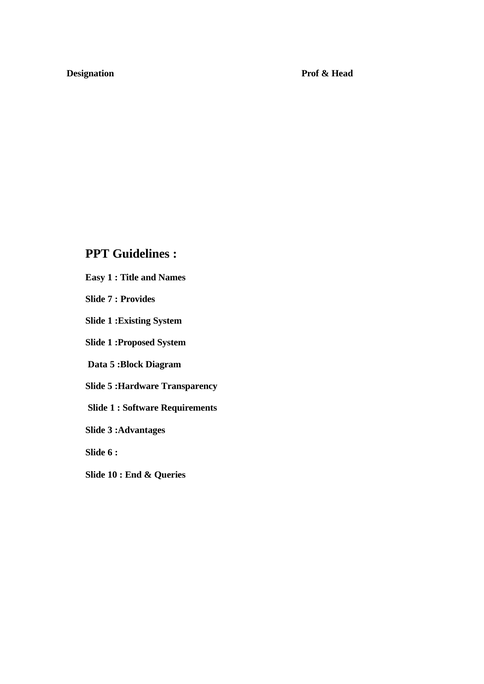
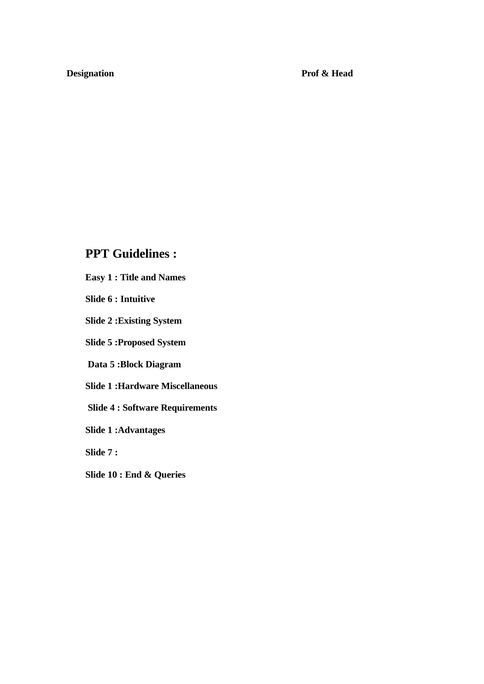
7: 7 -> 6 (110, 299)
Provides: Provides -> Intuitive (138, 299)
1: 1 -> 2 (110, 321)
1: 1 -> 5 (110, 342)
5: 5 -> 1 (110, 386)
Transparency: Transparency -> Miscellaneous (189, 386)
1: 1 -> 4 (112, 408)
3: 3 -> 1 (110, 430)
6: 6 -> 7 (110, 452)
